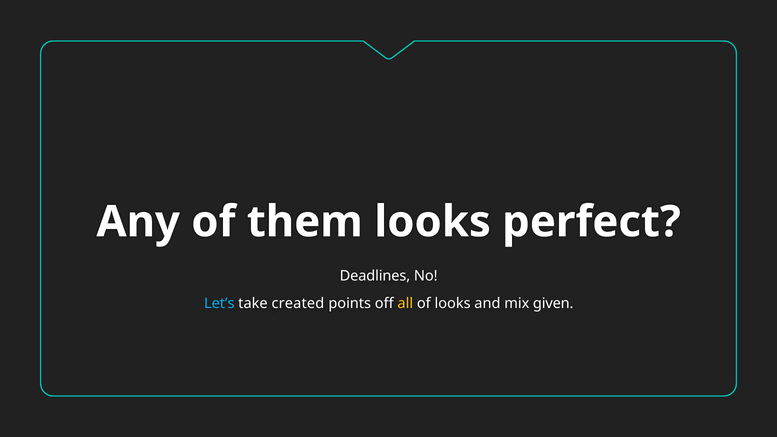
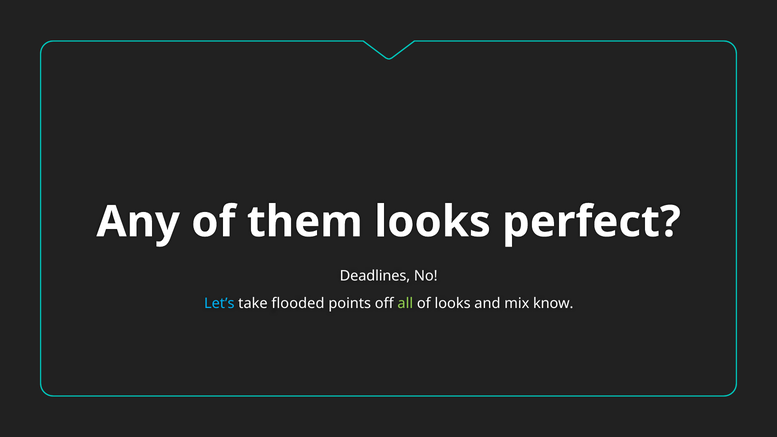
created: created -> flooded (298, 304)
all colour: yellow -> light green (405, 304)
given: given -> know (553, 304)
